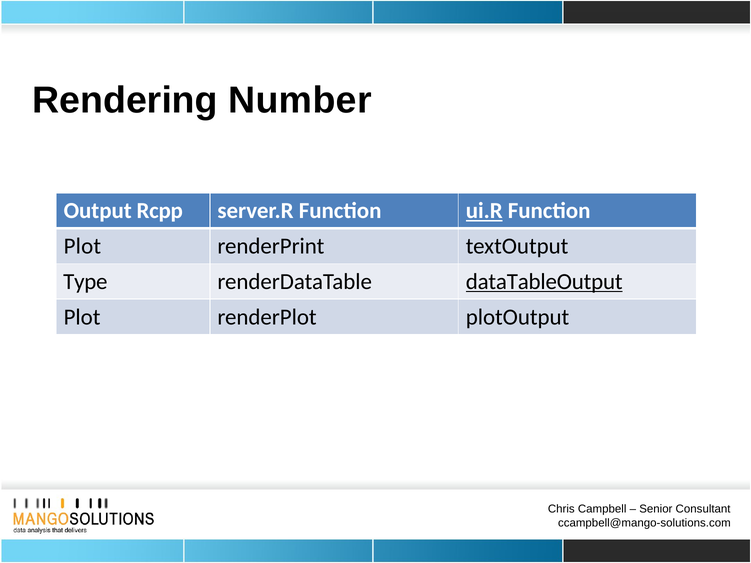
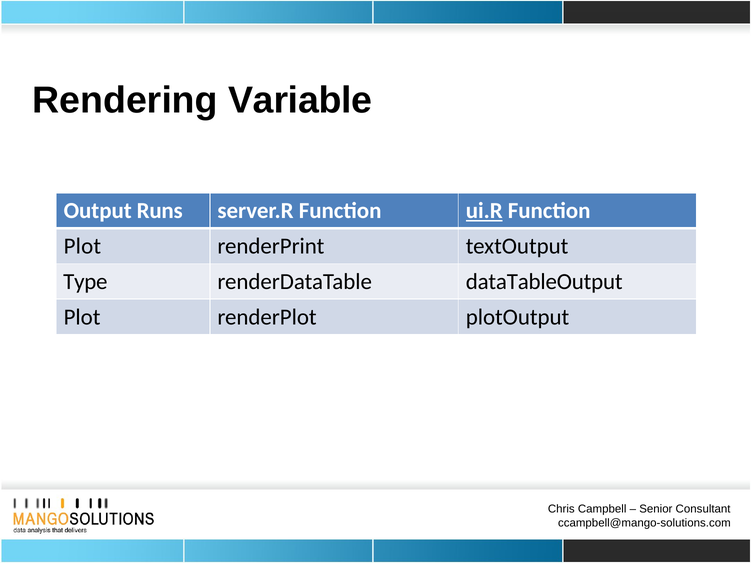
Number: Number -> Variable (300, 101)
Rcpp: Rcpp -> Runs (160, 211)
dataTableOutput underline: present -> none (544, 282)
